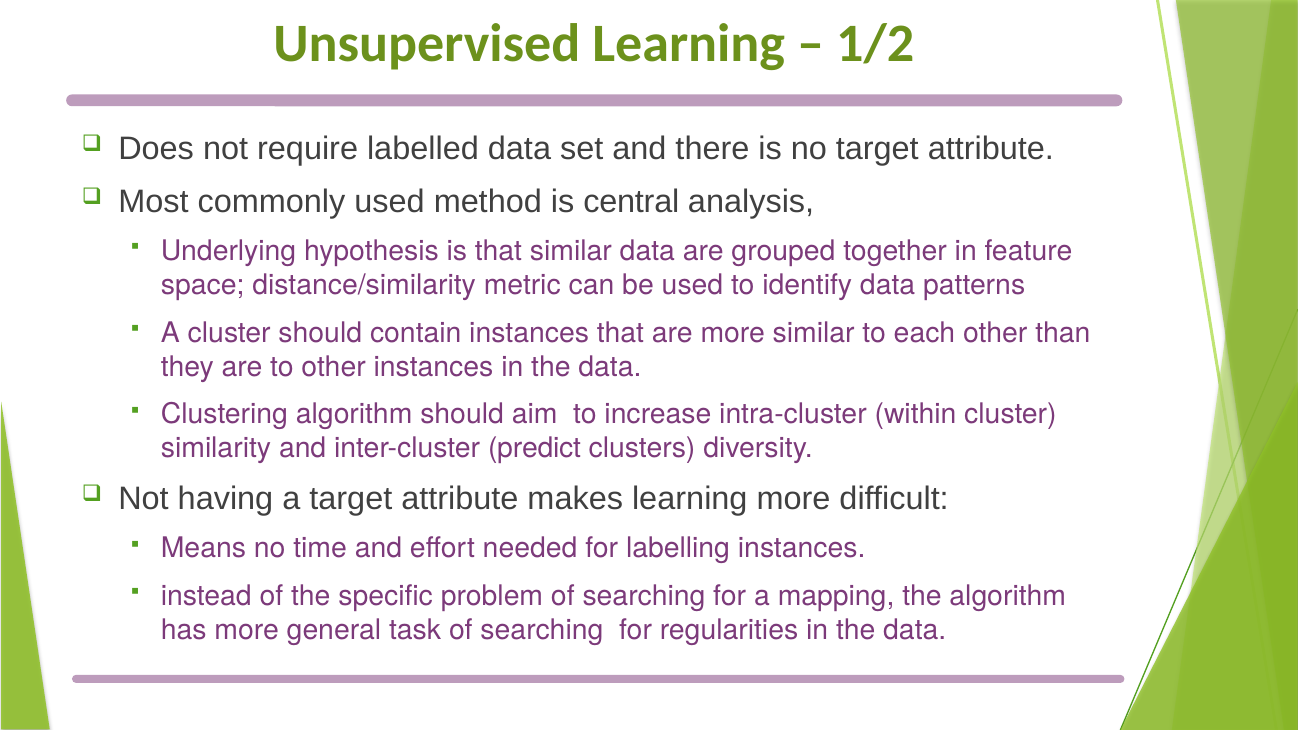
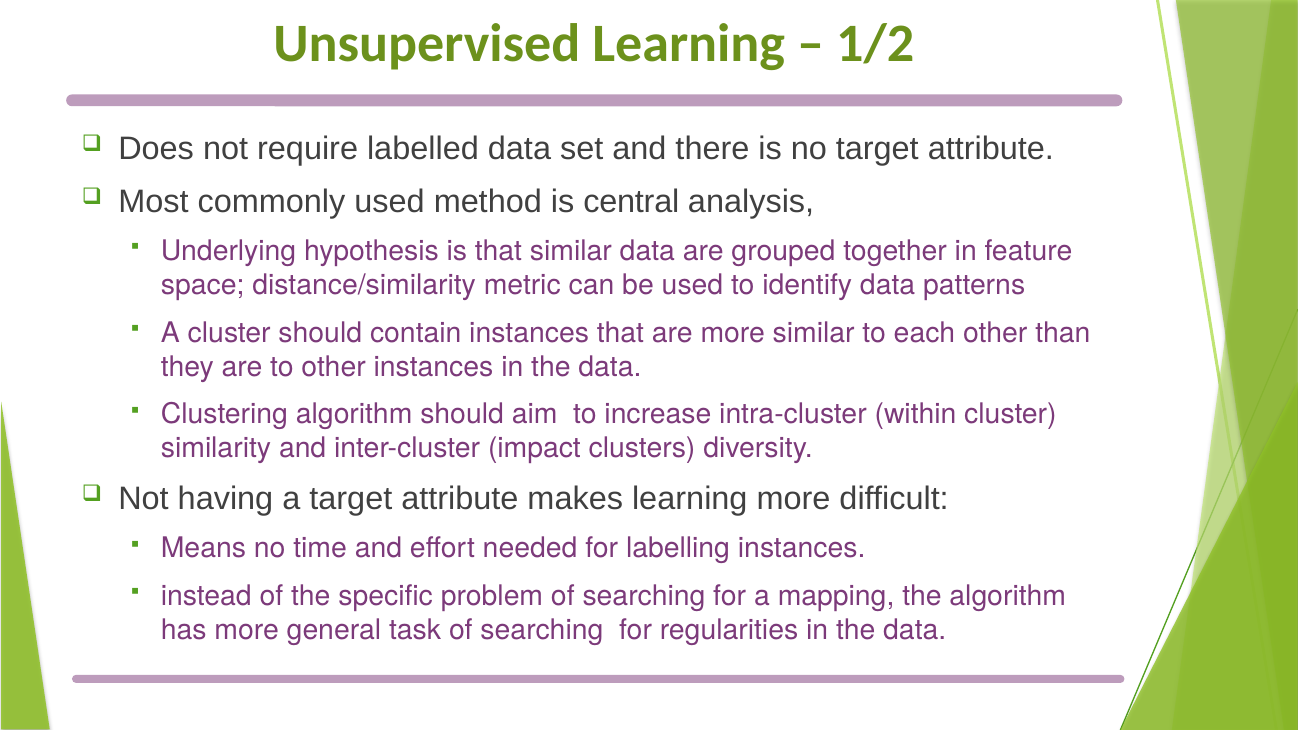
predict: predict -> impact (534, 449)
